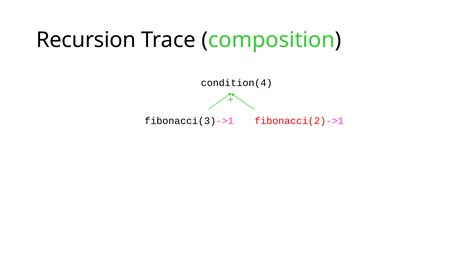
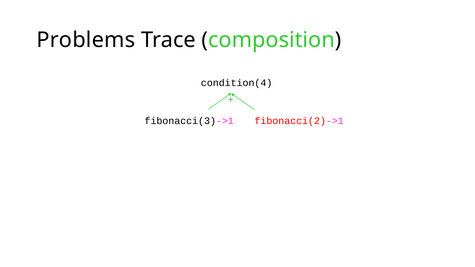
Recursion: Recursion -> Problems (86, 40)
